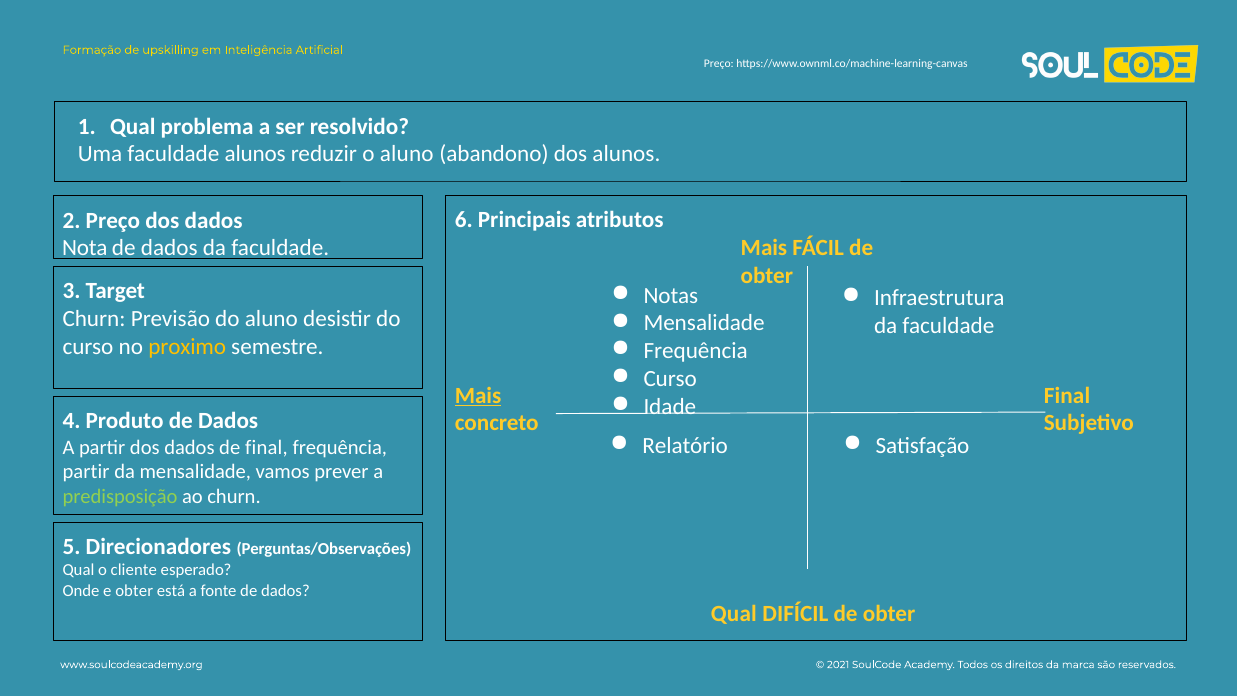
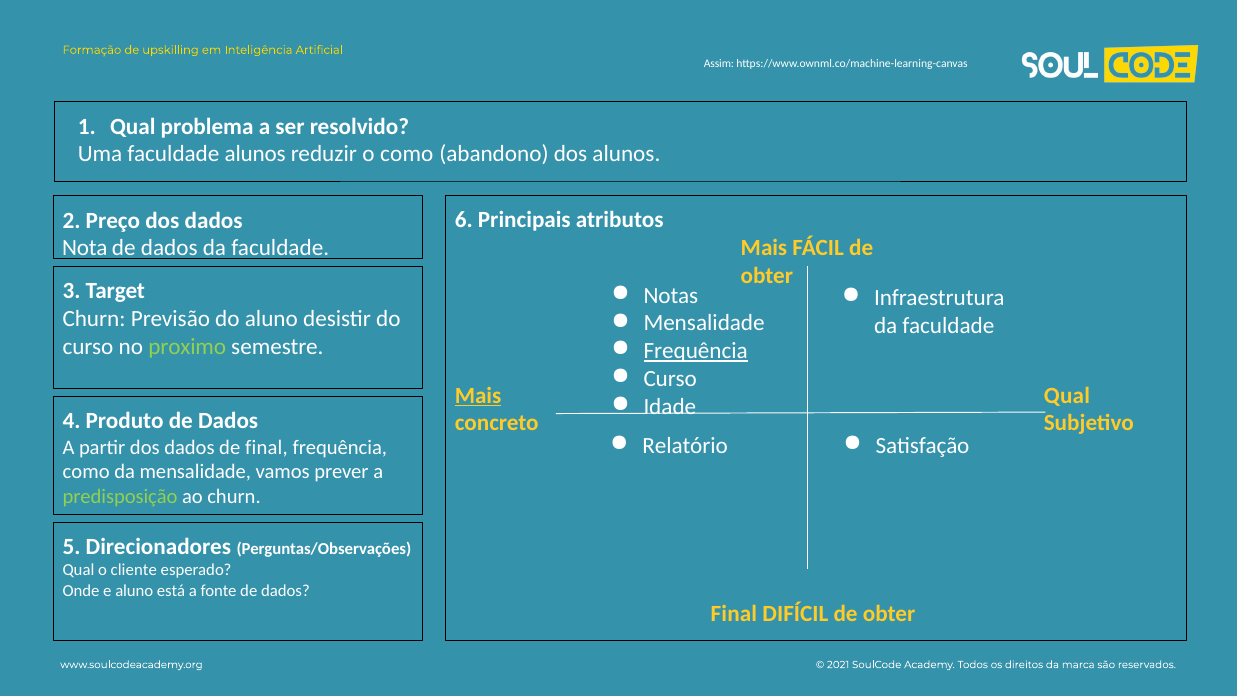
Preço: Preço -> Assim (719, 64)
o aluno: aluno -> como (407, 154)
proximo colour: yellow -> light green (187, 347)
Frequência underline: none -> present (696, 351)
Final: Final -> Qual (1067, 395)
partir: partir -> como (86, 472)
e obter: obter -> aluno (134, 590)
Qual: Qual -> Final (734, 614)
